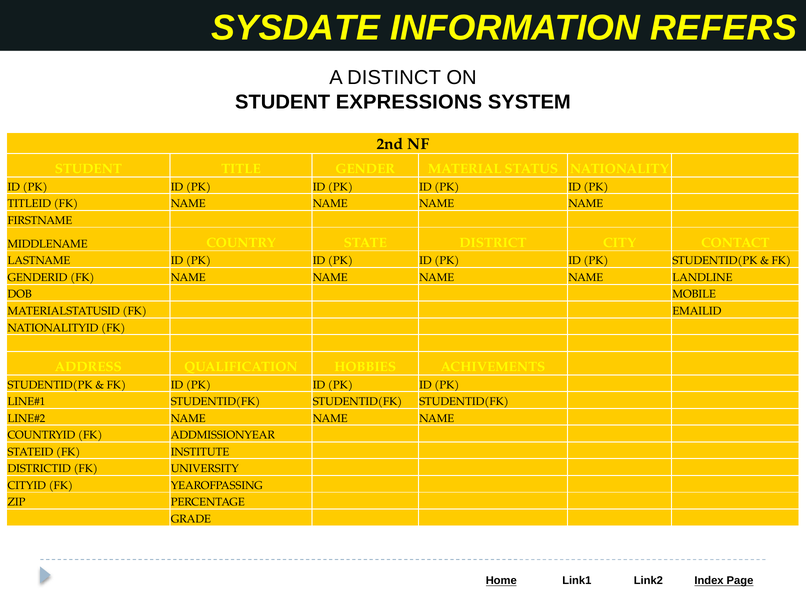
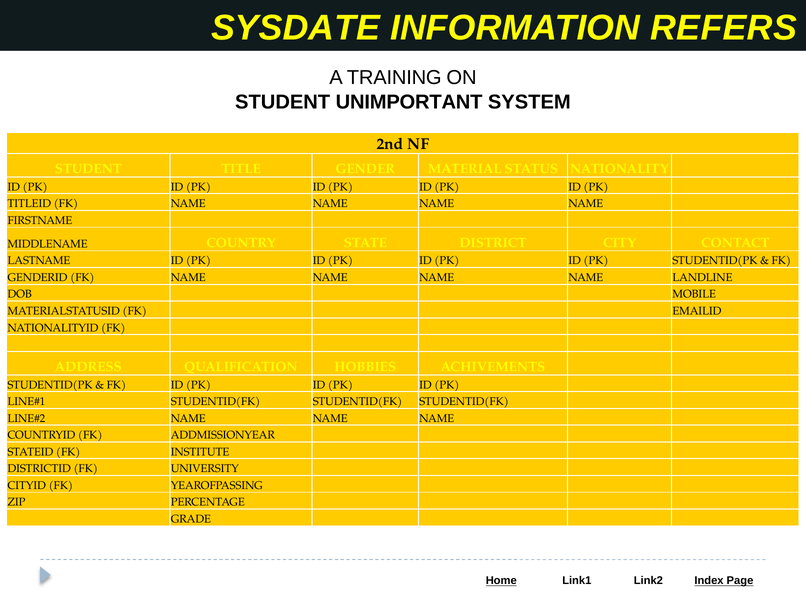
DISTINCT: DISTINCT -> TRAINING (394, 78)
EXPRESSIONS: EXPRESSIONS -> UNIMPORTANT (409, 102)
